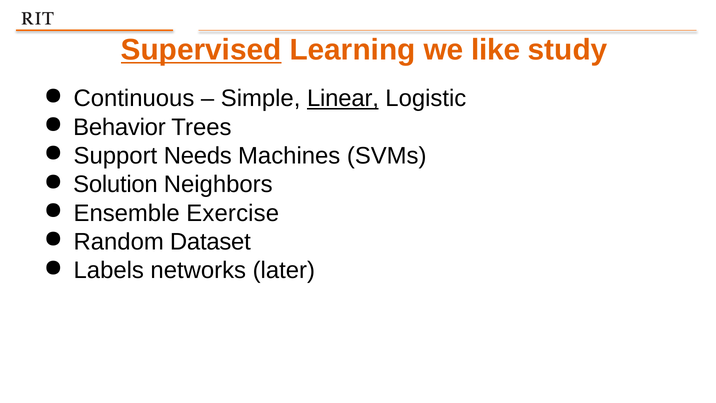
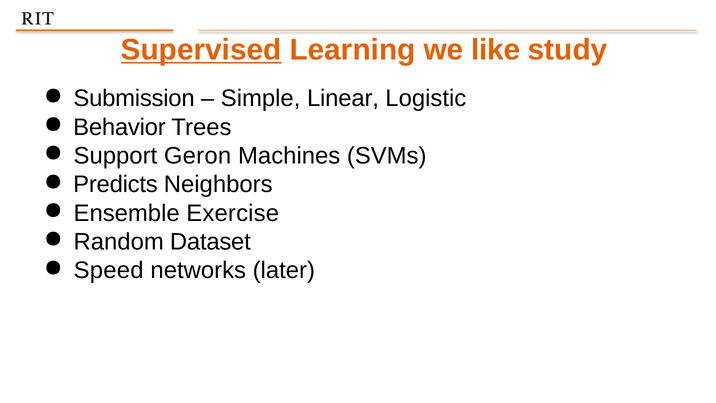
Continuous: Continuous -> Submission (134, 99)
Linear underline: present -> none (343, 99)
Needs: Needs -> Geron (198, 156)
Solution: Solution -> Predicts (115, 184)
Labels: Labels -> Speed (109, 270)
